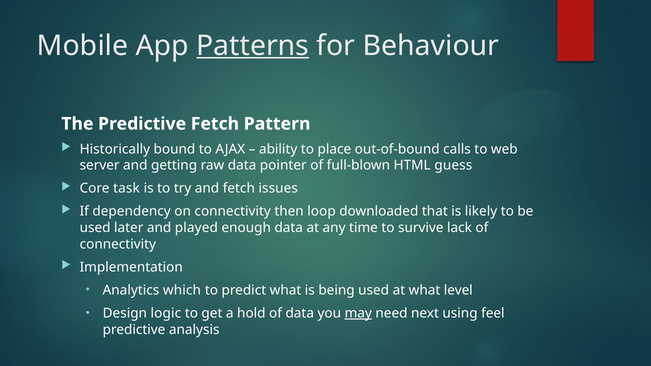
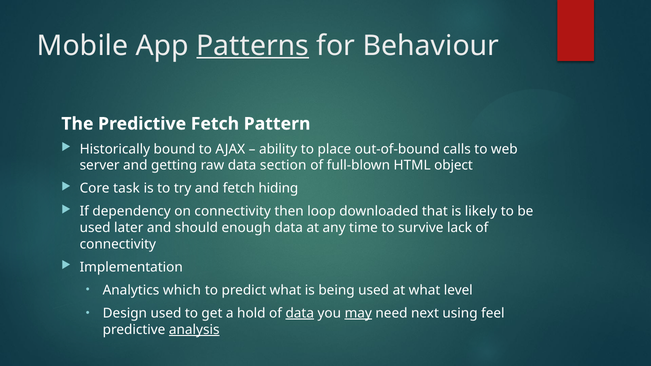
pointer: pointer -> section (283, 165)
guess: guess -> object (454, 165)
issues: issues -> hiding (278, 189)
played: played -> should (196, 228)
Design logic: logic -> used (166, 313)
data underline: none -> present (300, 313)
analysis underline: none -> present (194, 330)
